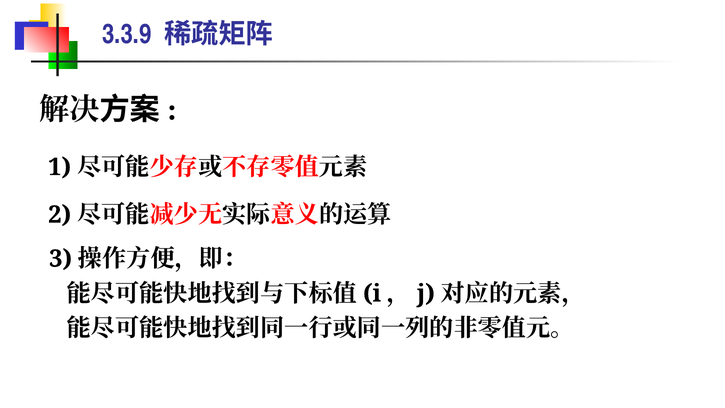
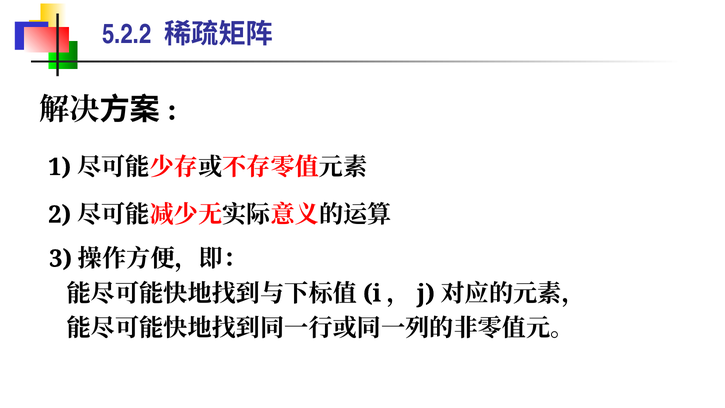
3.3.9: 3.3.9 -> 5.2.2 (127, 34)
